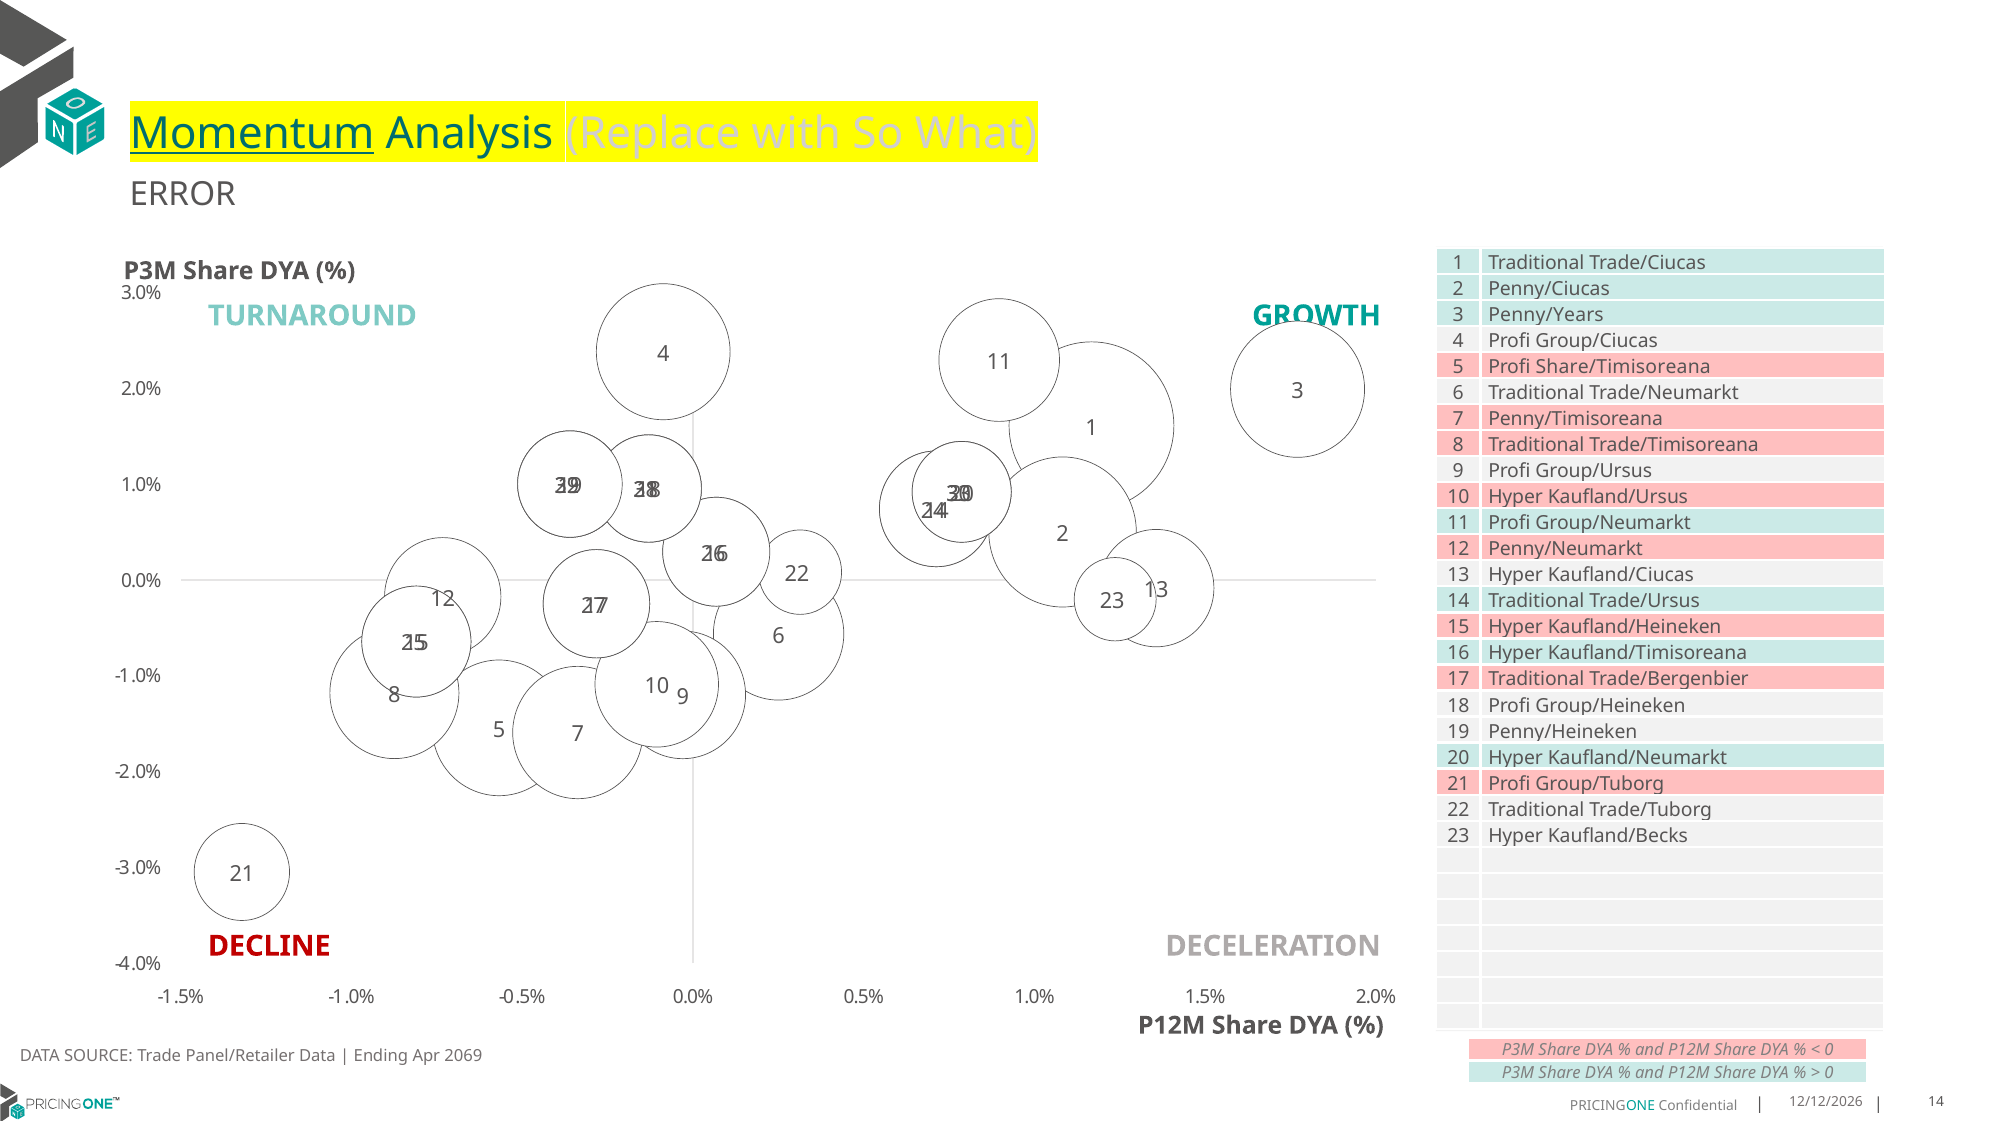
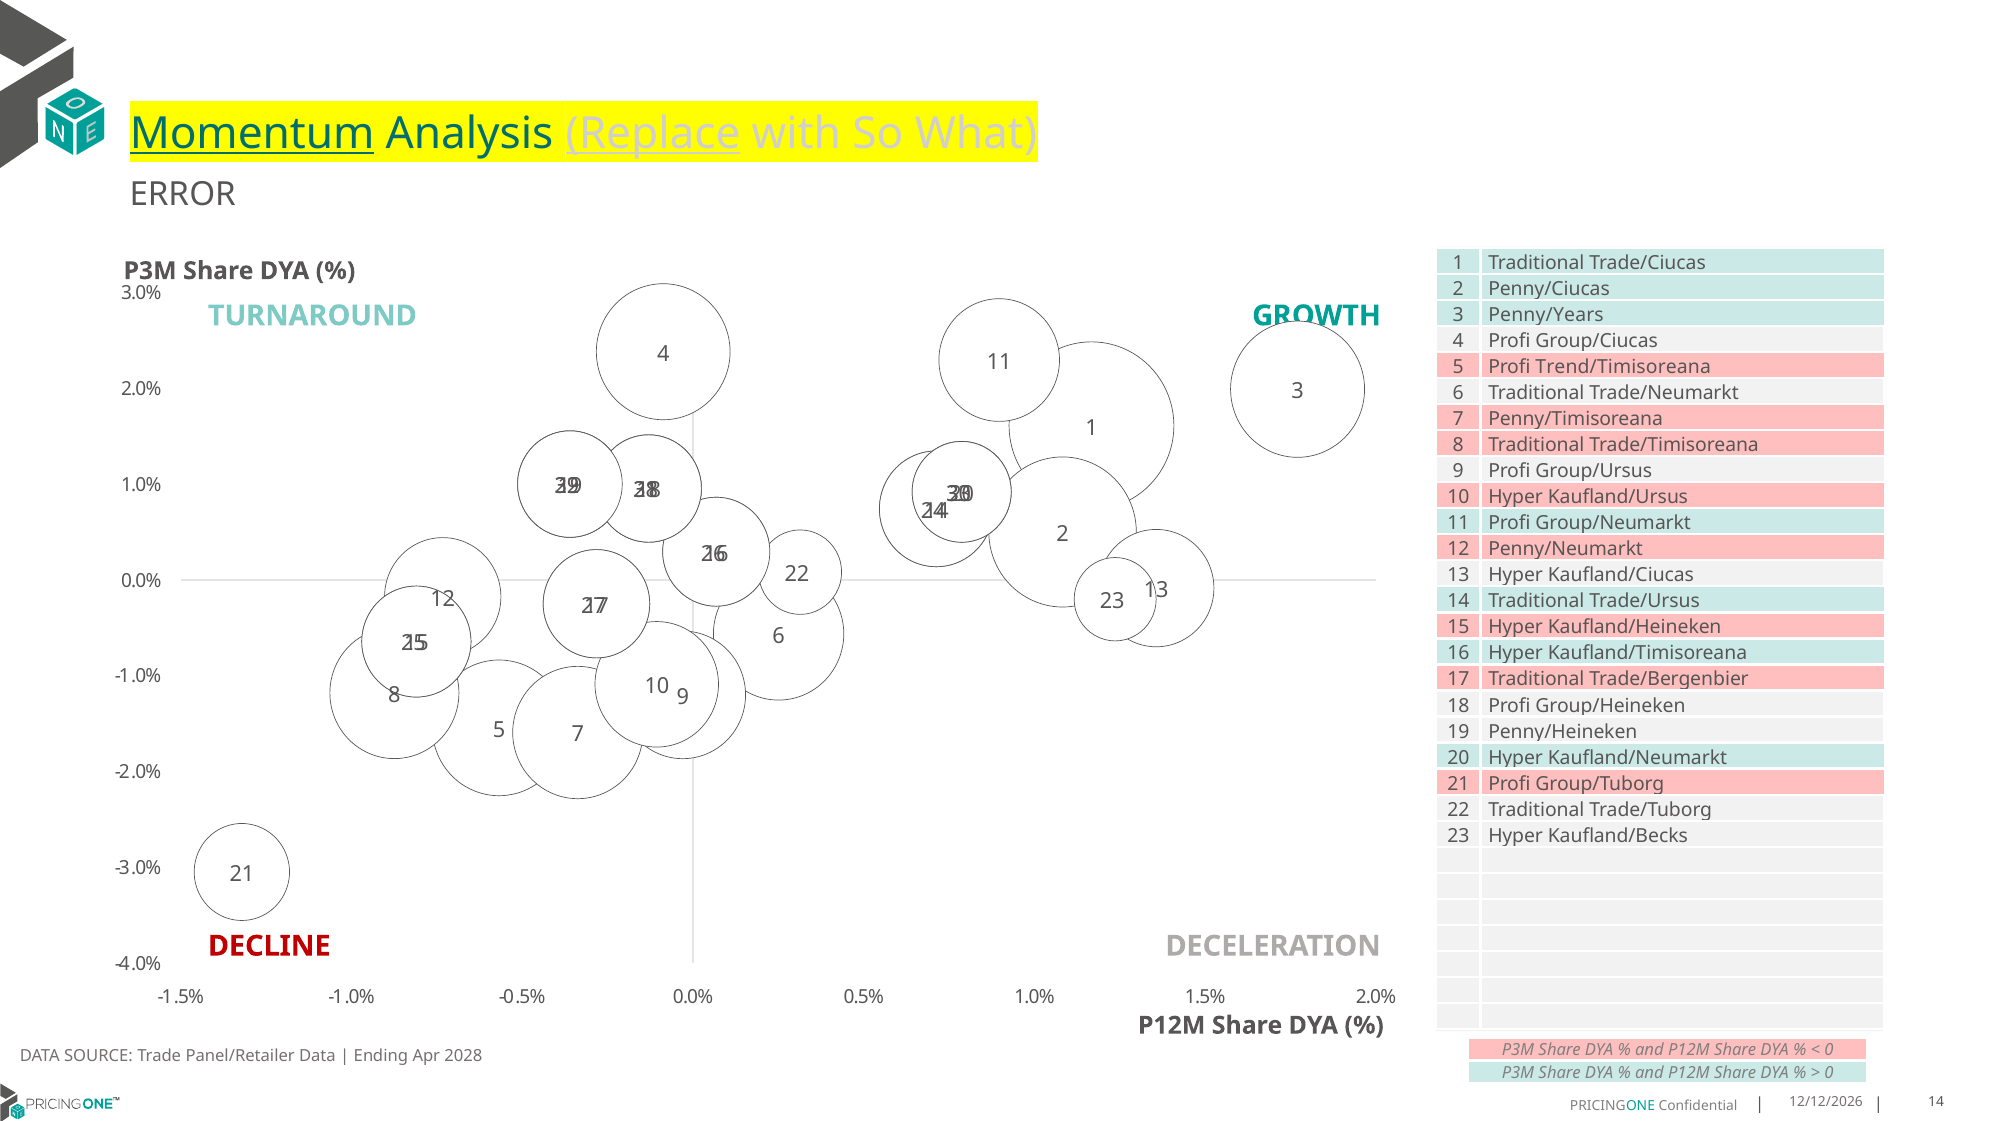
Replace underline: none -> present (653, 134)
Share/Timisoreana: Share/Timisoreana -> Trend/Timisoreana (1623, 367)
2069: 2069 -> 2028 (463, 1056)
